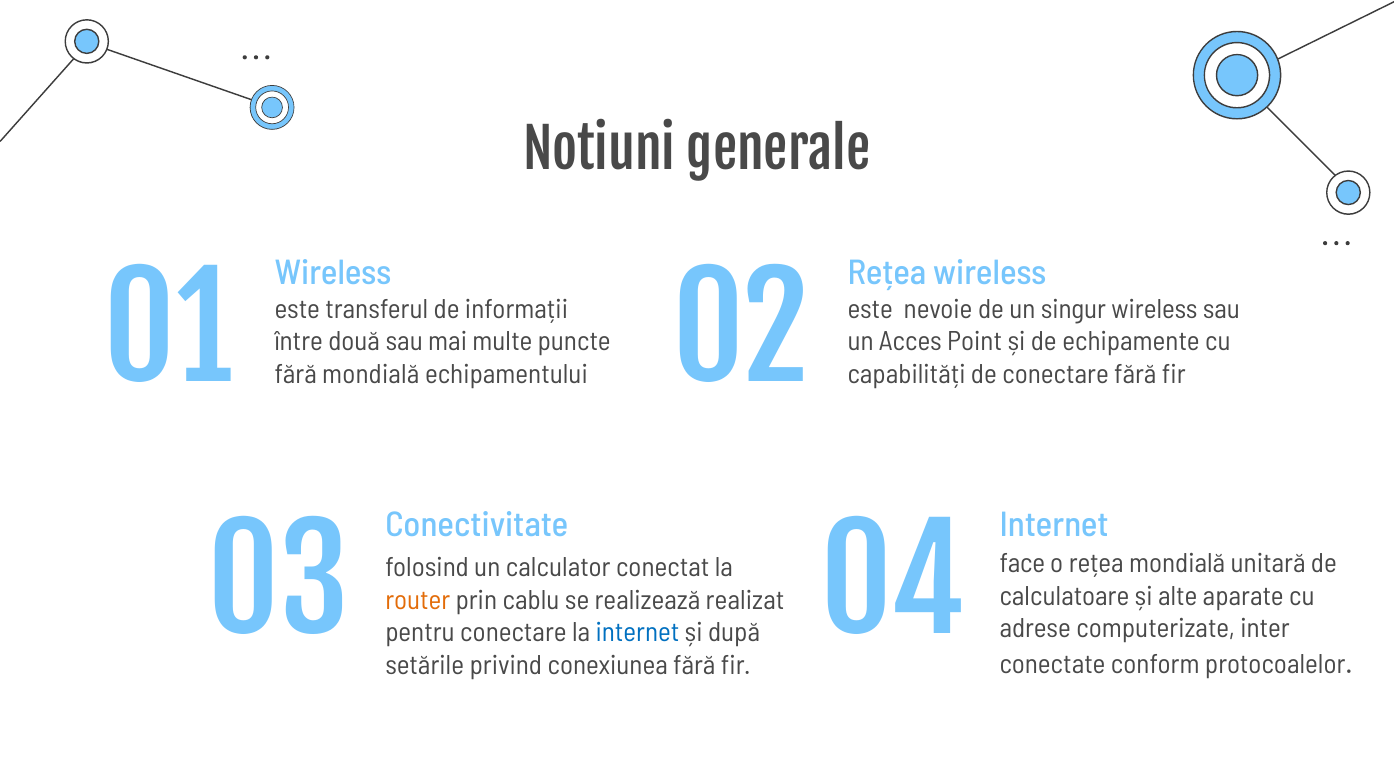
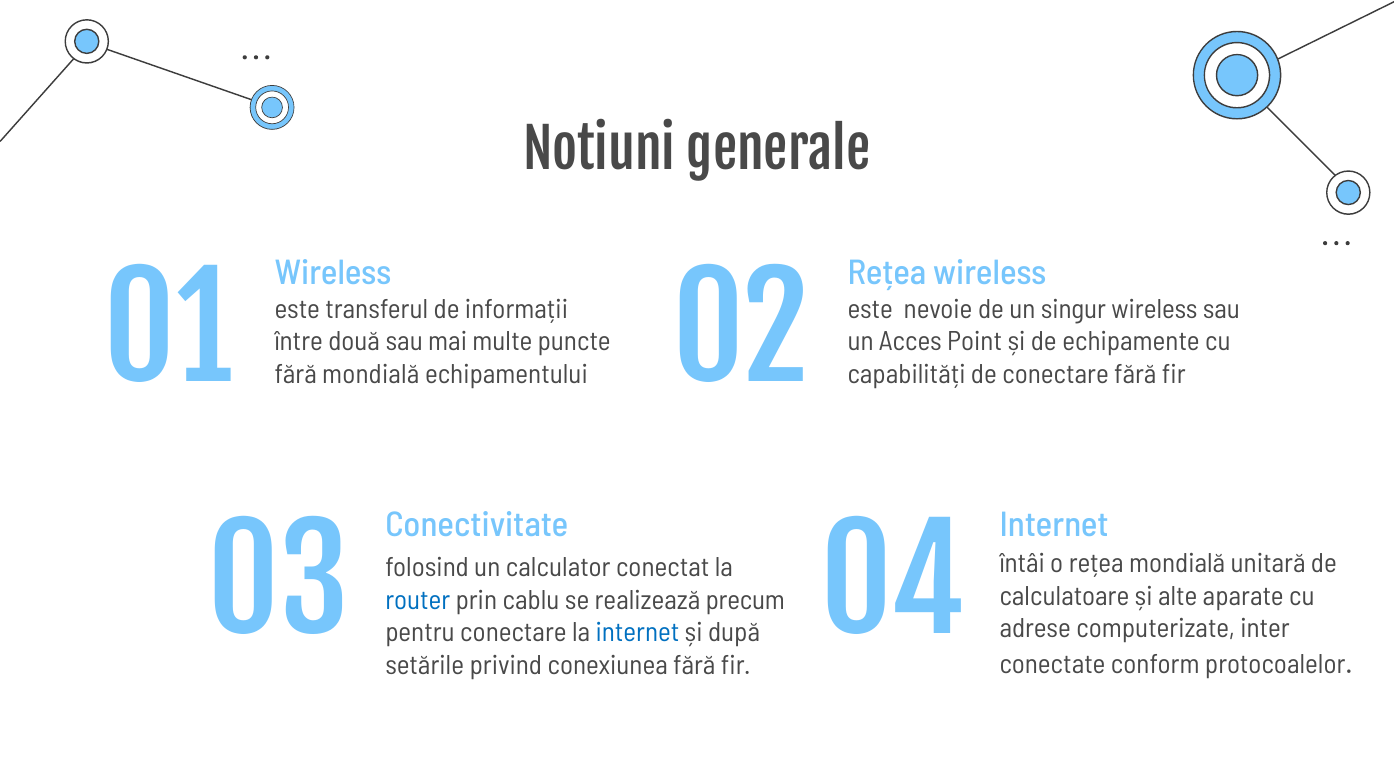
face: face -> întâi (1022, 564)
router colour: orange -> blue (418, 600)
realizat: realizat -> precum (745, 600)
